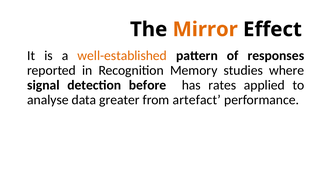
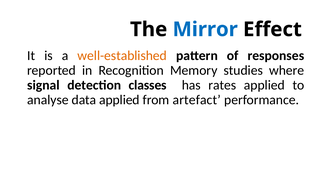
Mirror colour: orange -> blue (205, 29)
before: before -> classes (148, 85)
data greater: greater -> applied (119, 100)
